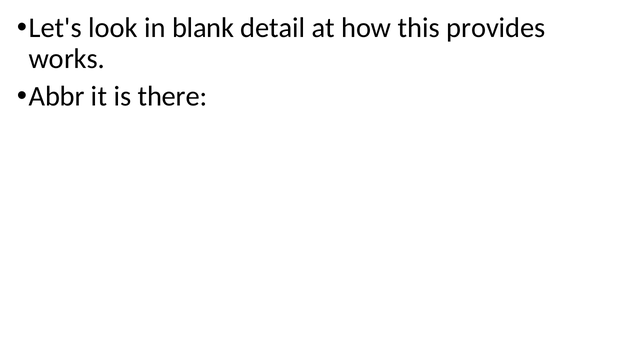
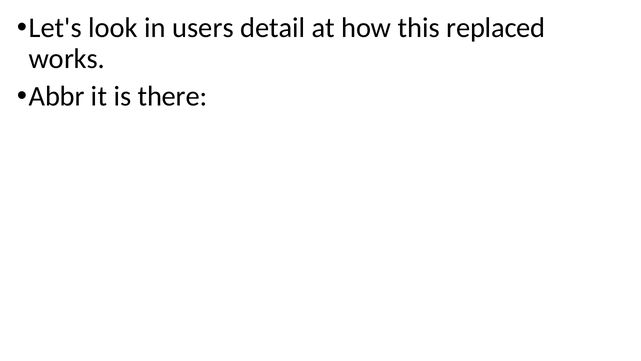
blank: blank -> users (203, 28)
provides: provides -> replaced (496, 28)
